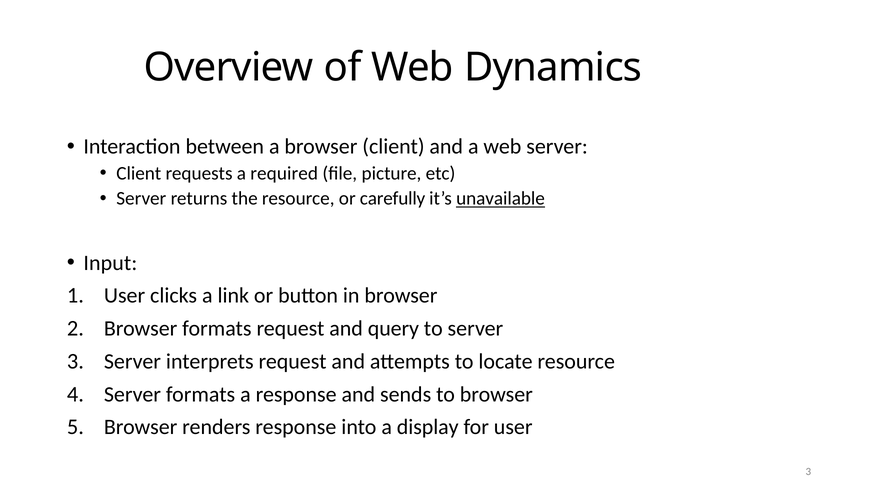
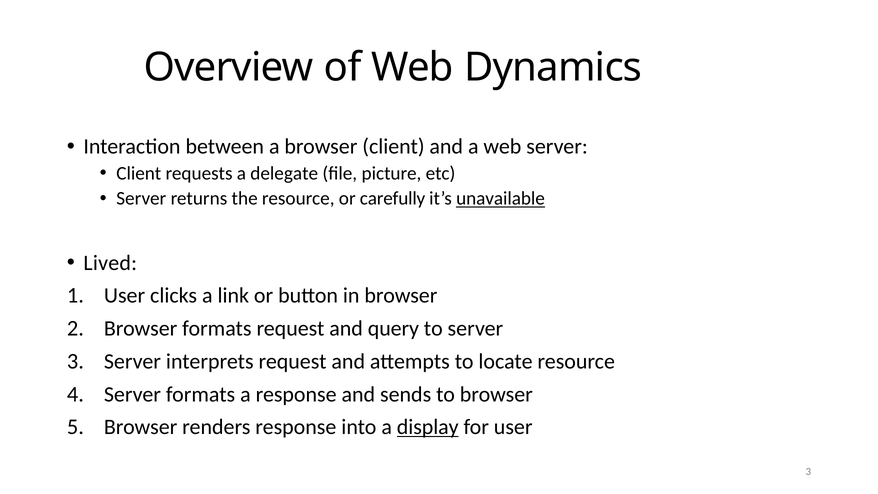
required: required -> delegate (284, 173)
Input: Input -> Lived (110, 263)
display underline: none -> present (428, 427)
